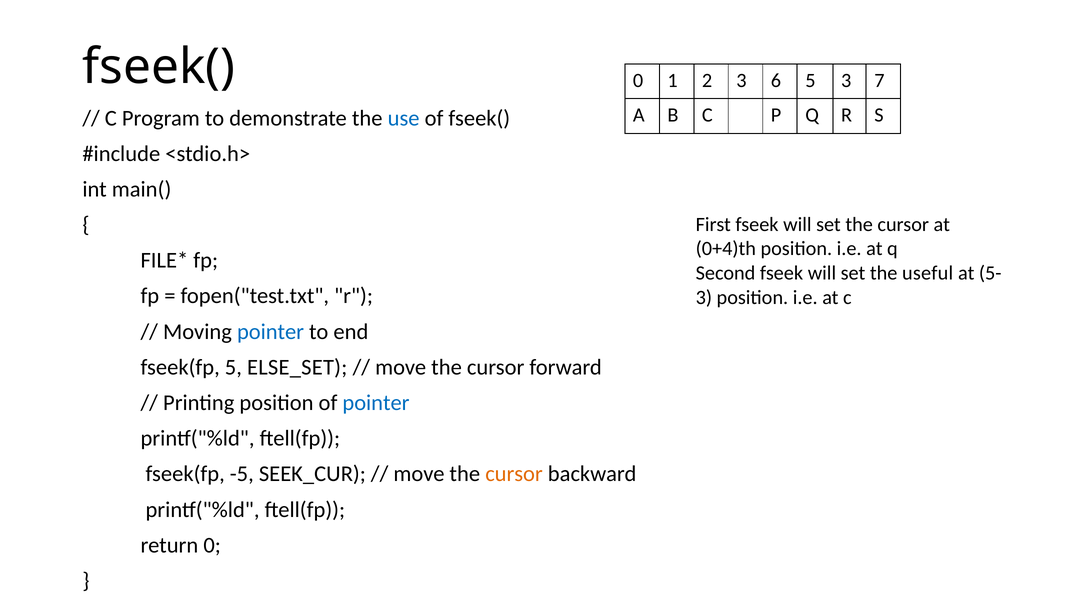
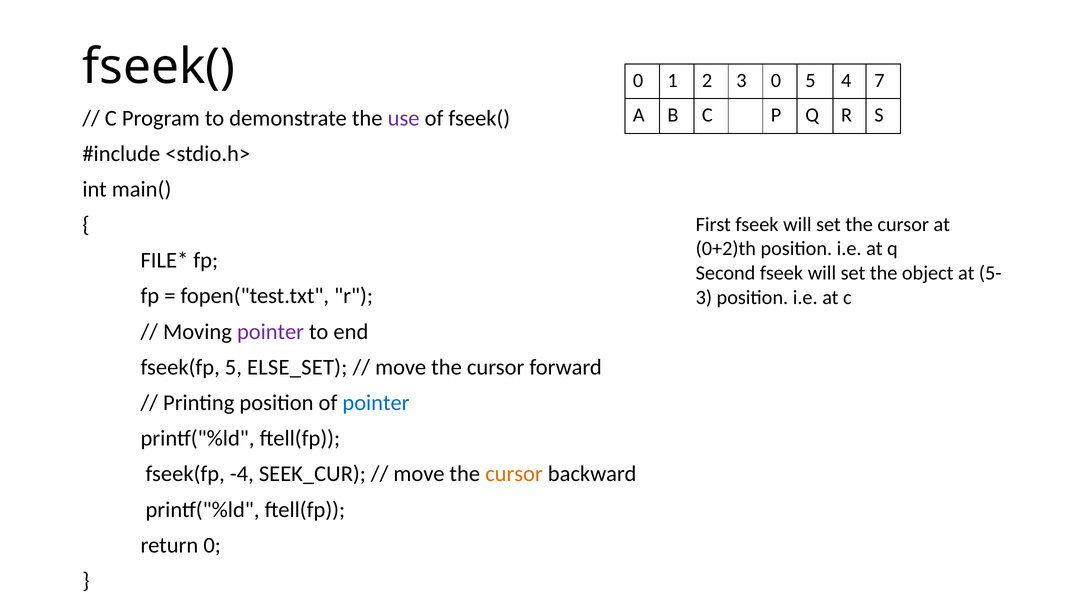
3 6: 6 -> 0 (776, 80)
5 3: 3 -> 4 (846, 80)
use colour: blue -> purple (404, 118)
0+4)th: 0+4)th -> 0+2)th (726, 249)
useful: useful -> object (928, 273)
pointer colour: blue -> purple (271, 332)
-5: -5 -> -4 (242, 474)
